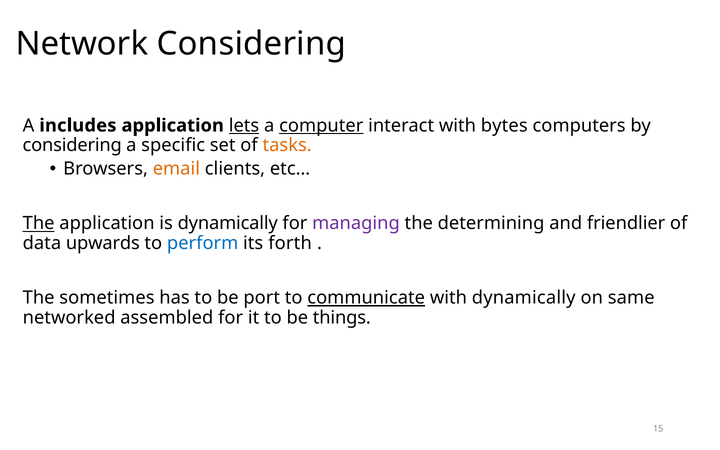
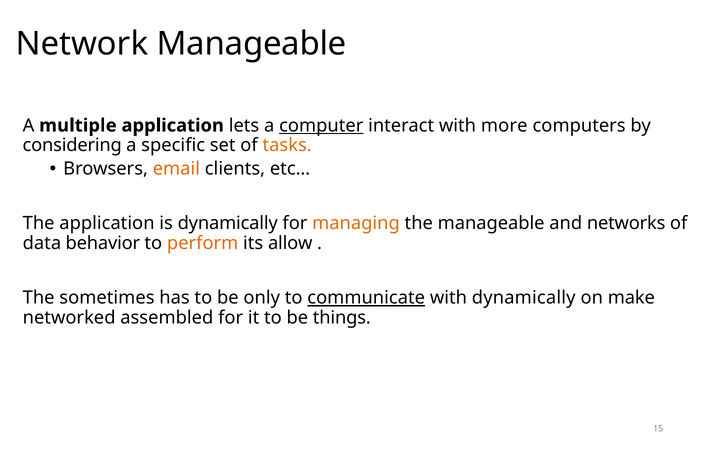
Network Considering: Considering -> Manageable (252, 44)
includes: includes -> multiple (78, 126)
lets underline: present -> none (244, 126)
bytes: bytes -> more (504, 126)
The underline: present -> none (39, 223)
managing colour: purple -> orange (356, 223)
the determining: determining -> manageable (491, 223)
friendlier: friendlier -> networks (626, 223)
upwards: upwards -> behavior (103, 243)
perform colour: blue -> orange (203, 243)
forth: forth -> allow (290, 243)
port: port -> only (262, 298)
same: same -> make (631, 298)
